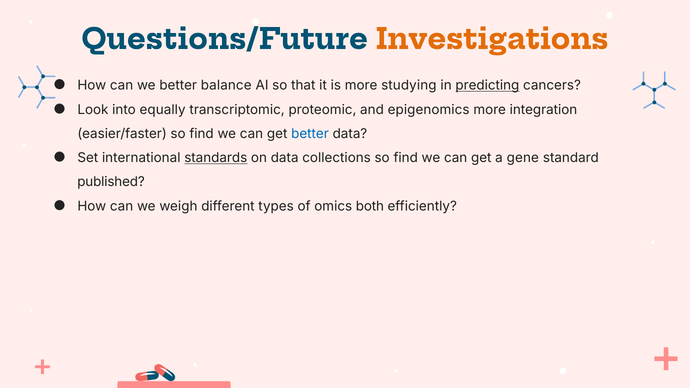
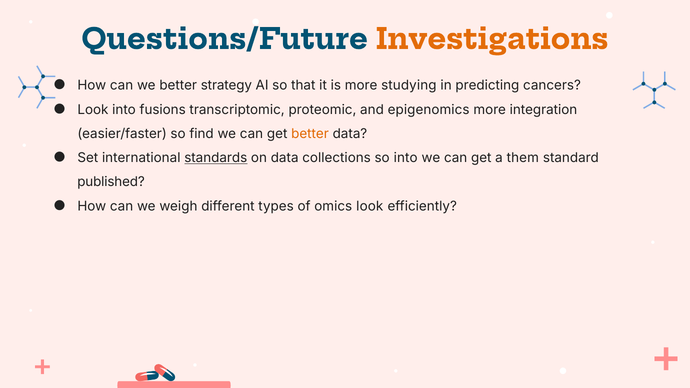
balance: balance -> strategy (226, 86)
predicting underline: present -> none (487, 86)
equally: equally -> fusions (163, 110)
better colour: blue -> orange (310, 134)
collections so find: find -> into (406, 158)
gene: gene -> them (523, 158)
omics both: both -> look (370, 206)
